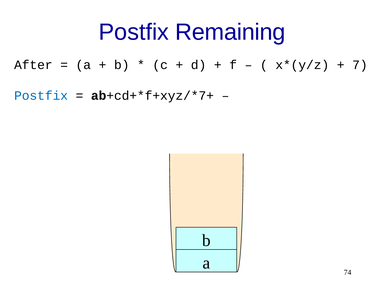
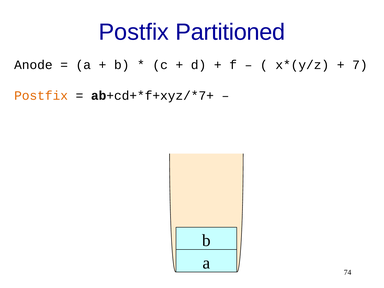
Remaining: Remaining -> Partitioned (230, 32)
After: After -> Anode (33, 65)
Postfix colour: blue -> orange (41, 96)
